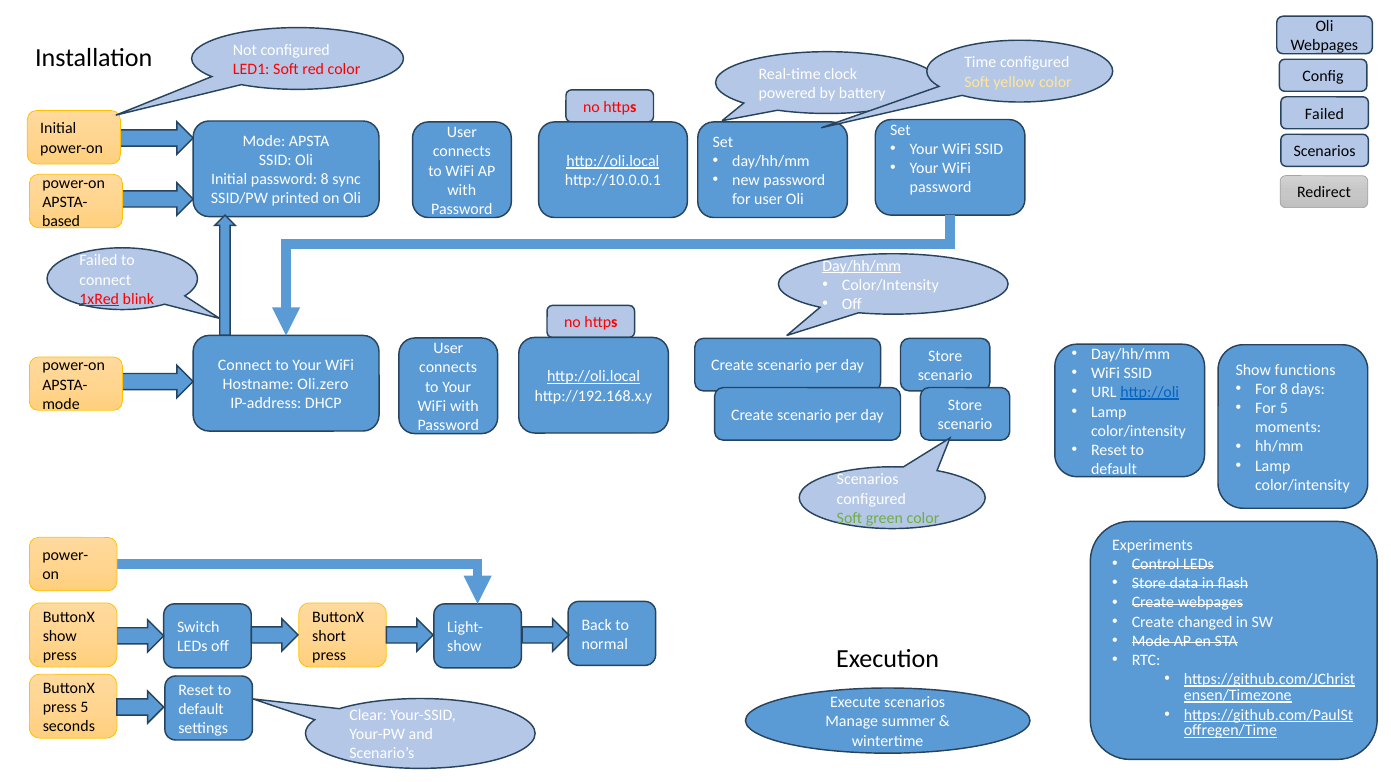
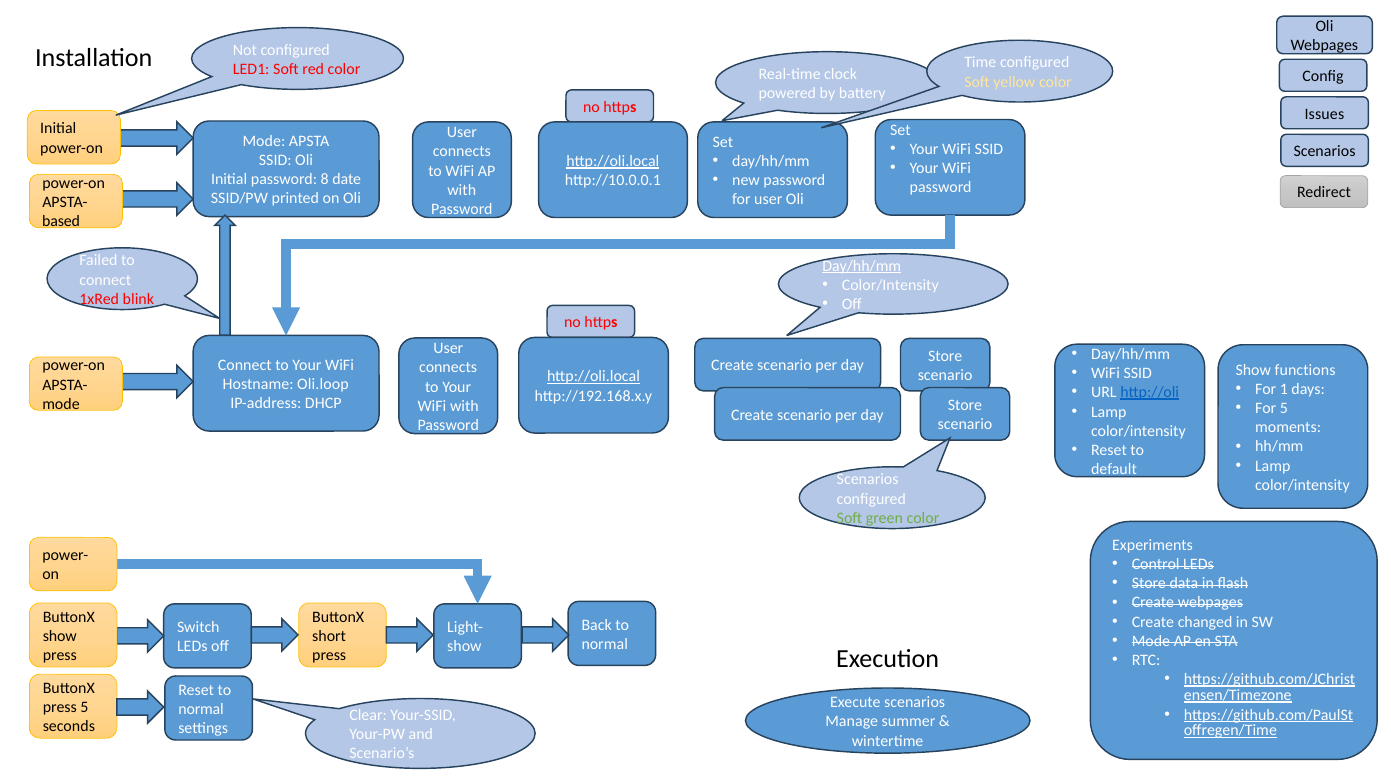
Failed: Failed -> Issues (1324, 114)
sync: sync -> date (347, 180)
1xRed underline: present -> none (99, 299)
Oli.zero: Oli.zero -> Oli.loop (323, 385)
For 8: 8 -> 1 (1284, 390)
default: default -> normal (201, 709)
